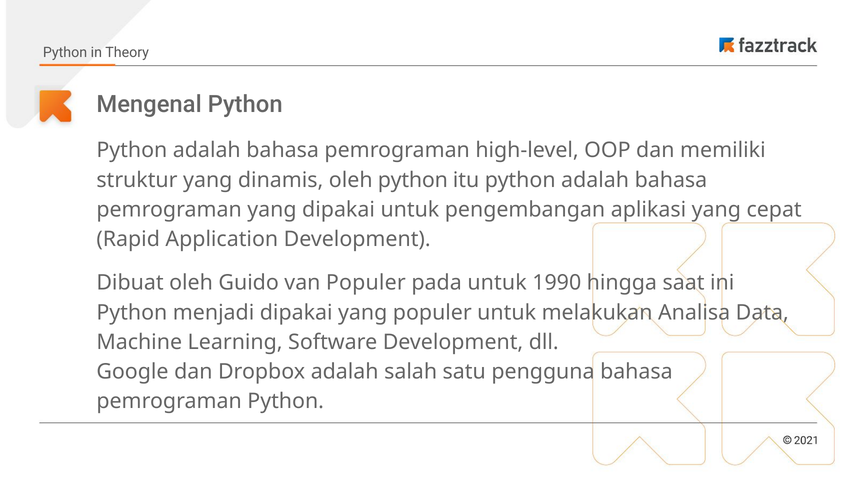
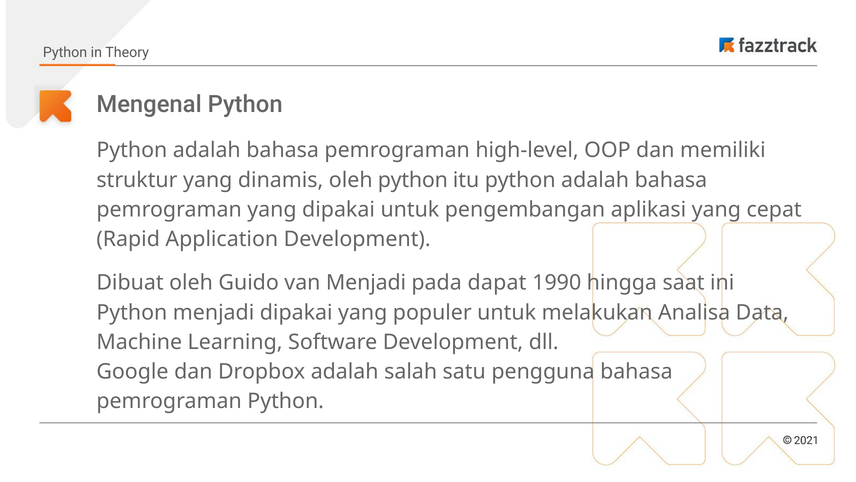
van Populer: Populer -> Menjadi (366, 283)
pada untuk: untuk -> dapat (497, 283)
